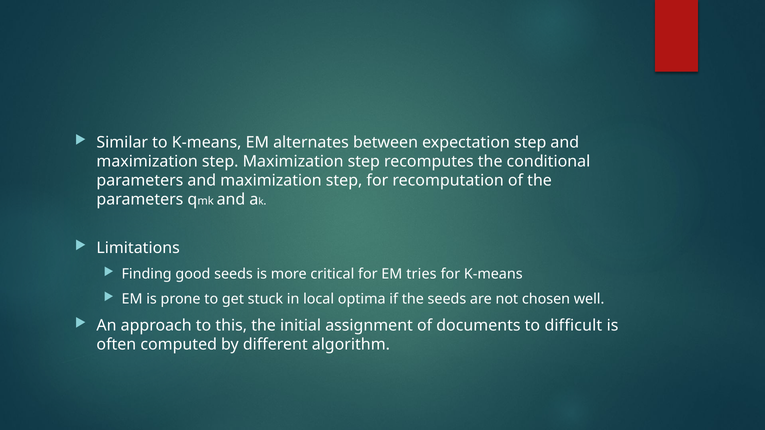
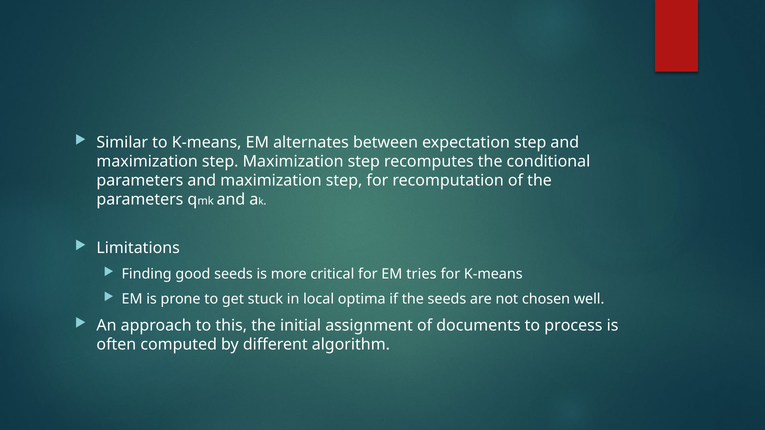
difficult: difficult -> process (573, 326)
